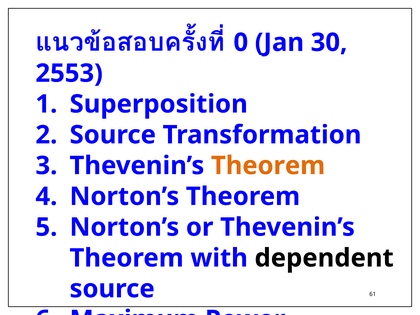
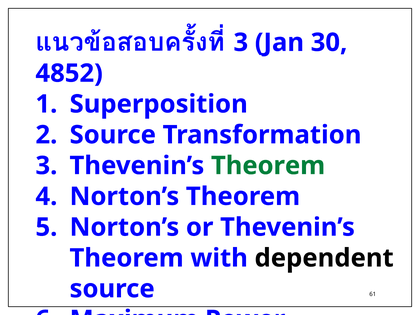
0: 0 -> 3 (241, 43)
2553: 2553 -> 4852 (69, 73)
Theorem colour: orange -> green (268, 166)
